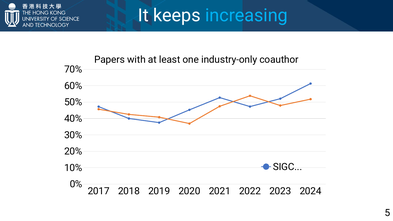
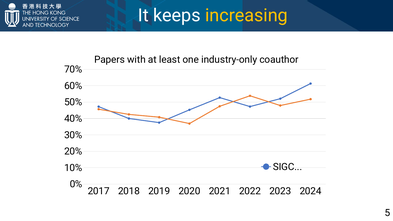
increasing colour: light blue -> yellow (246, 16)
